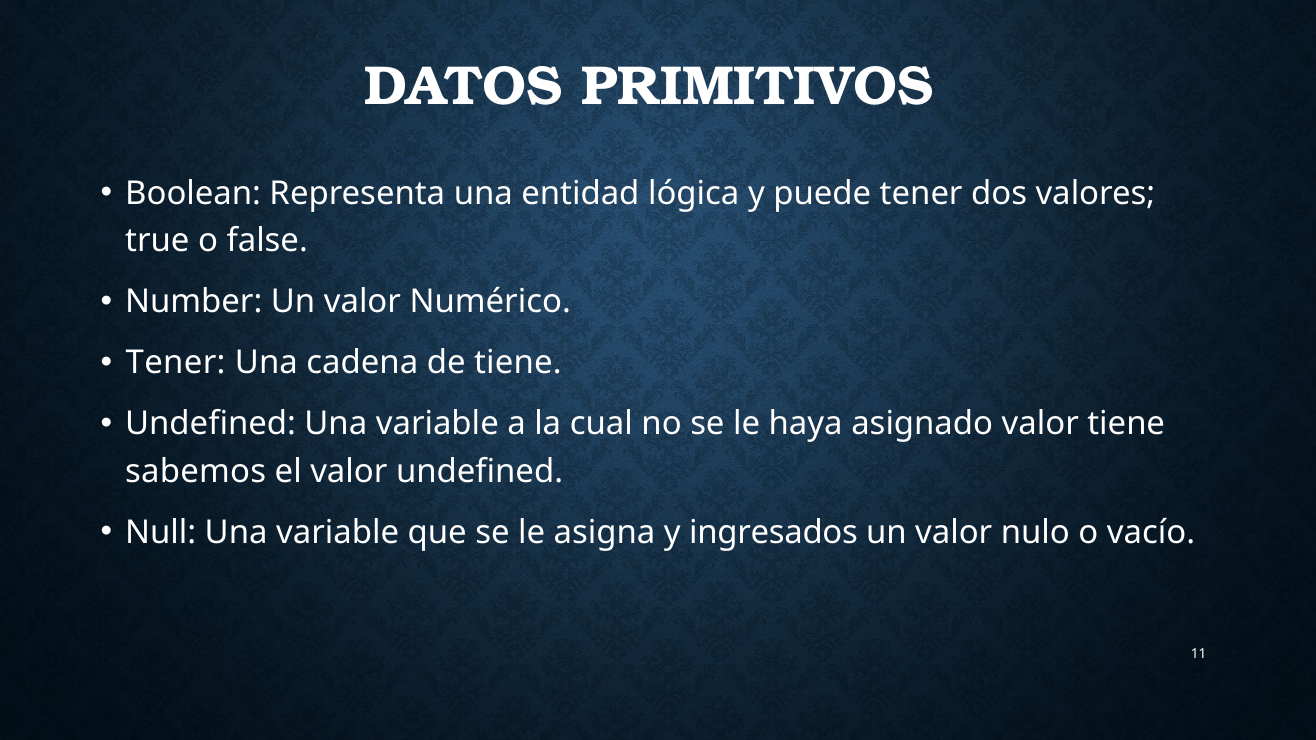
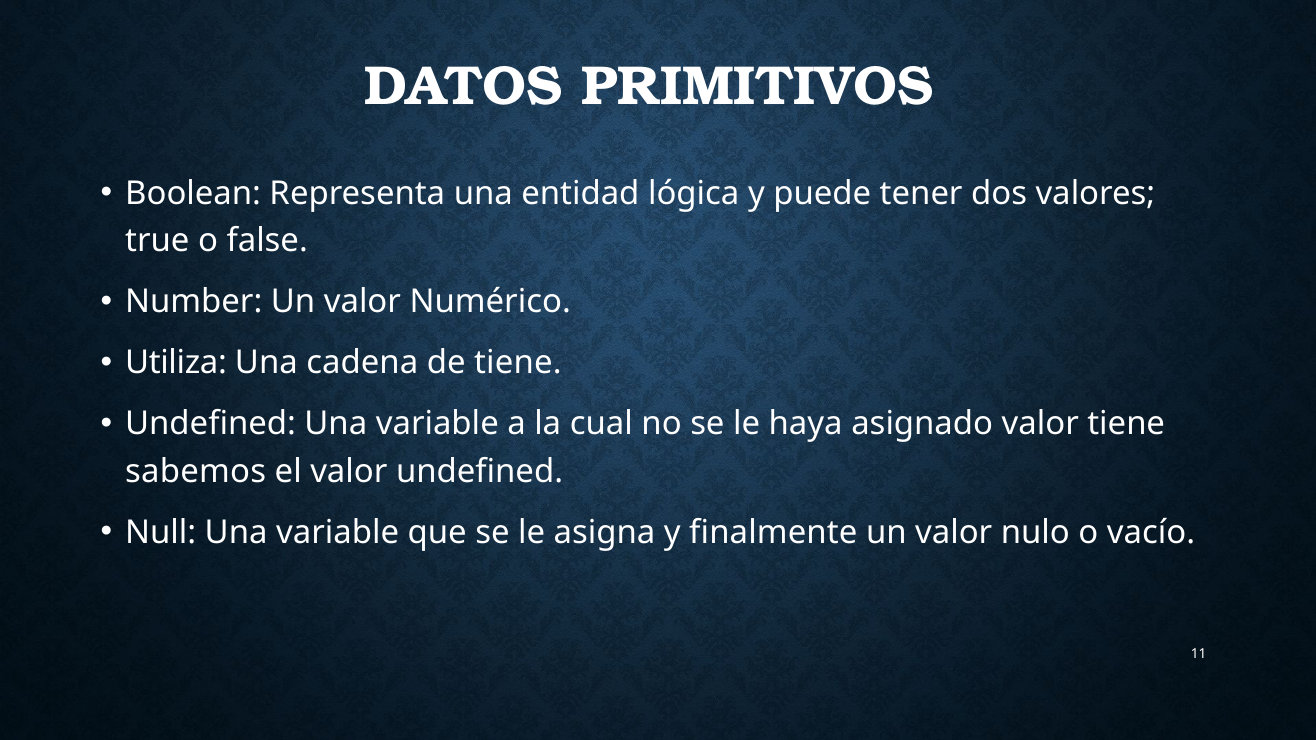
Tener: Tener -> Utiliza (176, 363)
ingresados: ingresados -> finalmente (773, 533)
